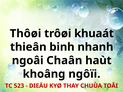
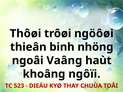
khuaát: khuaát -> ngöôøi (94, 34)
nhanh: nhanh -> nhöng (95, 47)
Chaân: Chaân -> Vaâng (64, 61)
